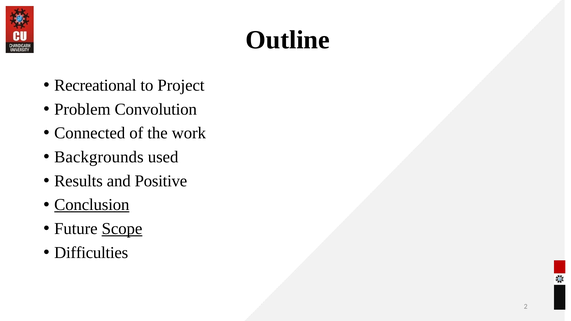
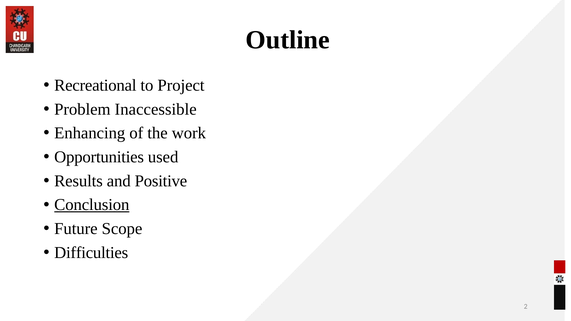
Convolution: Convolution -> Inaccessible (156, 109)
Connected: Connected -> Enhancing (90, 133)
Backgrounds: Backgrounds -> Opportunities (99, 157)
Scope underline: present -> none (122, 229)
